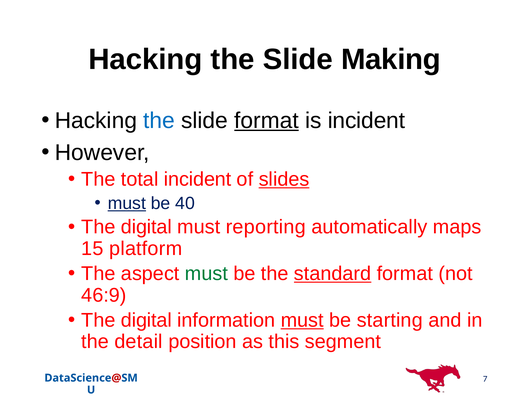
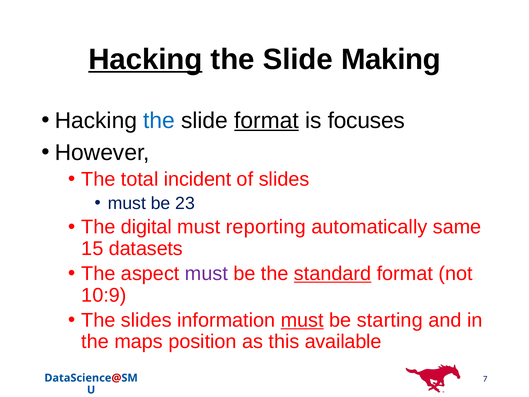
Hacking underline: none -> present (145, 59)
is incident: incident -> focuses (366, 120)
slides underline: present -> none (284, 179)
must underline: present -> none (127, 203)
40: 40 -> 23 (185, 203)
maps: maps -> same (457, 227)
platform: platform -> datasets (146, 248)
must colour: green -> purple (206, 274)
46:9: 46:9 -> 10:9 (104, 295)
digital: digital -> slides (146, 320)
detail: detail -> maps (139, 342)
segment: segment -> available (343, 342)
